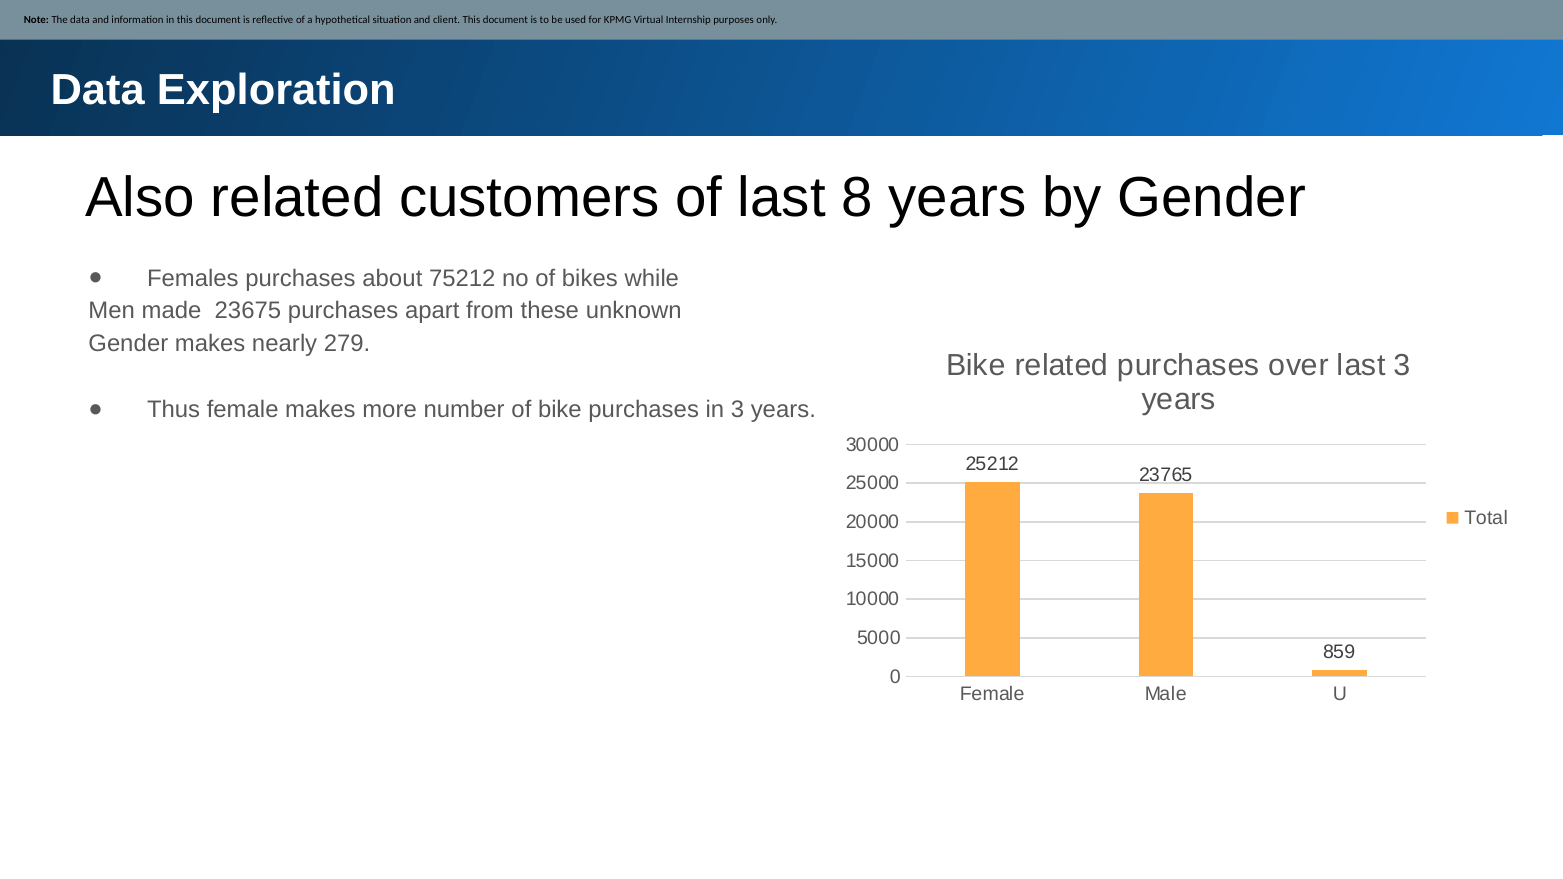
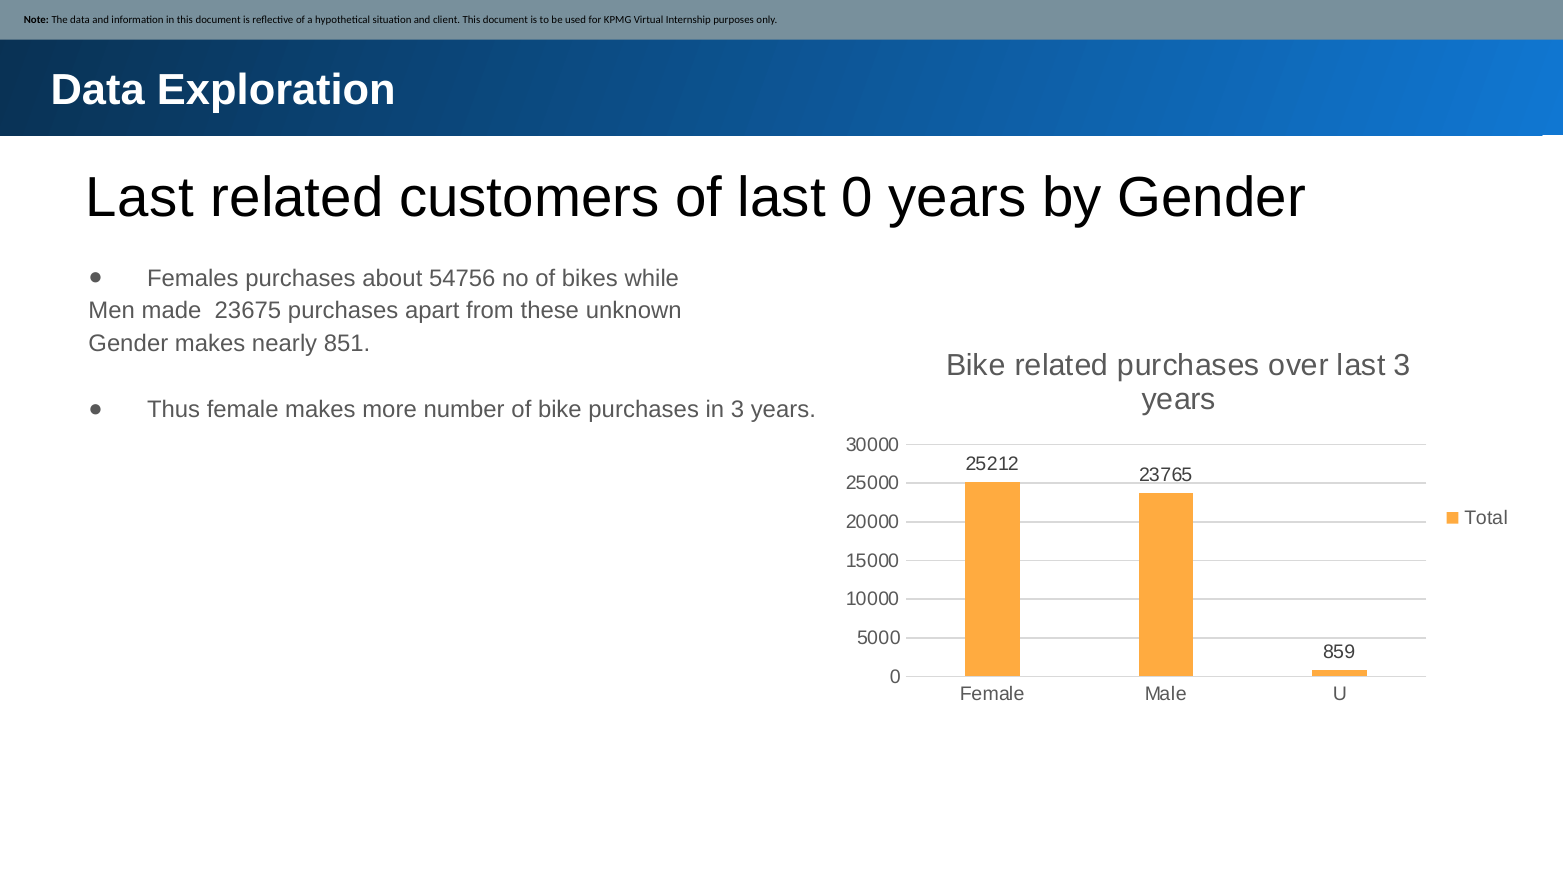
Also: Also -> Last (140, 198)
last 8: 8 -> 0 (857, 198)
75212: 75212 -> 54756 (462, 278)
279: 279 -> 851 (347, 344)
